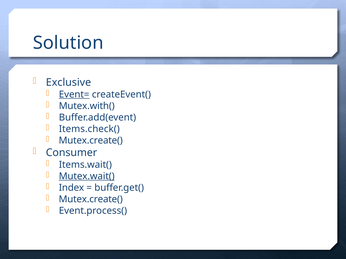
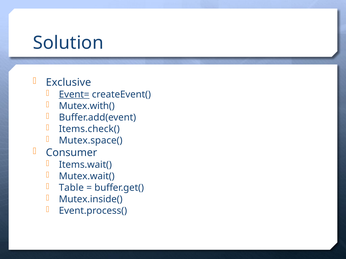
Mutex.create(: Mutex.create( -> Mutex.space( (91, 141)
Mutex.wait( underline: present -> none (87, 177)
Index: Index -> Table (71, 188)
Mutex.create(: Mutex.create( -> Mutex.inside( (91, 200)
